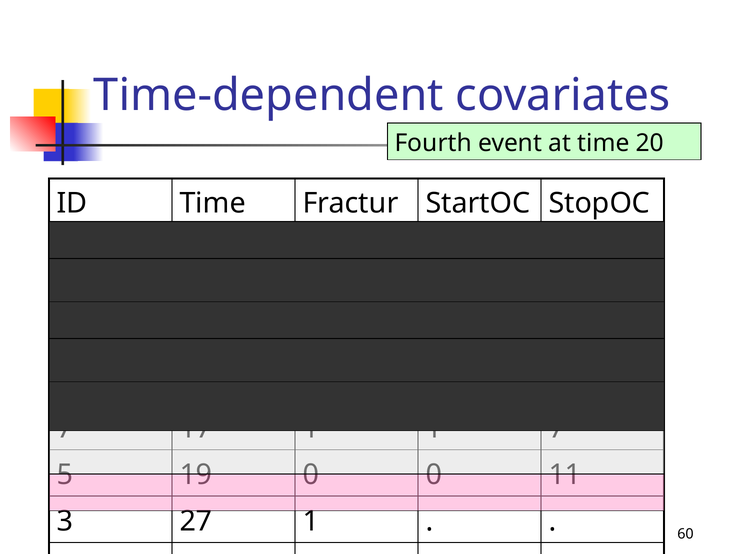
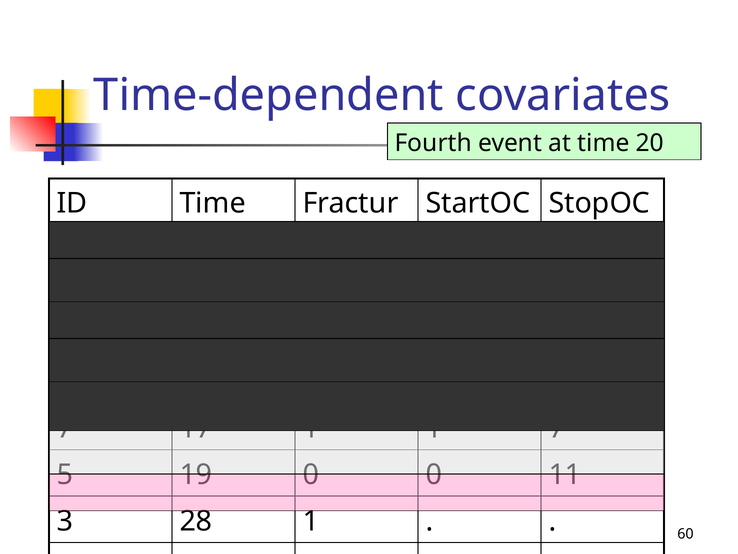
27: 27 -> 28 (196, 521)
